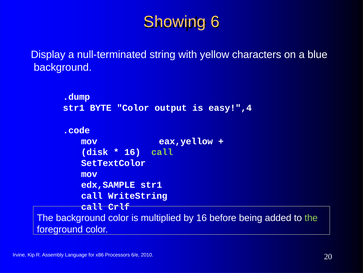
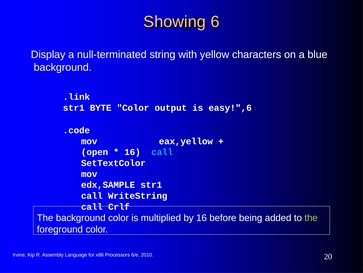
.dump: .dump -> .link (76, 97)
easy!",4: easy!",4 -> easy!",6 (230, 108)
disk: disk -> open (95, 152)
call colour: light green -> light blue (162, 152)
